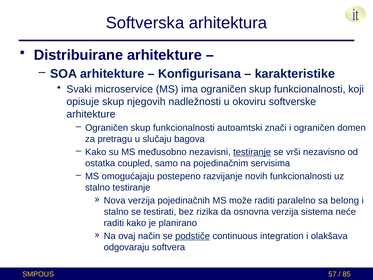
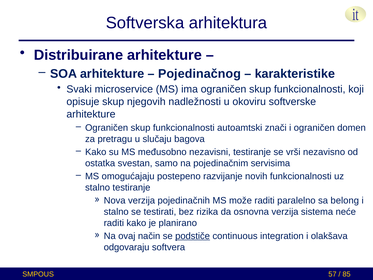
Konfigurisana: Konfigurisana -> Pojedinačnog (199, 74)
testiranje underline: present -> none (252, 152)
coupled: coupled -> svestan (135, 163)
